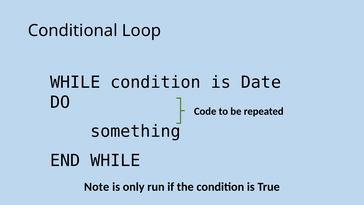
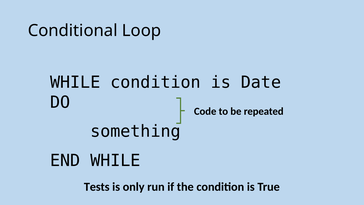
Note: Note -> Tests (97, 187)
